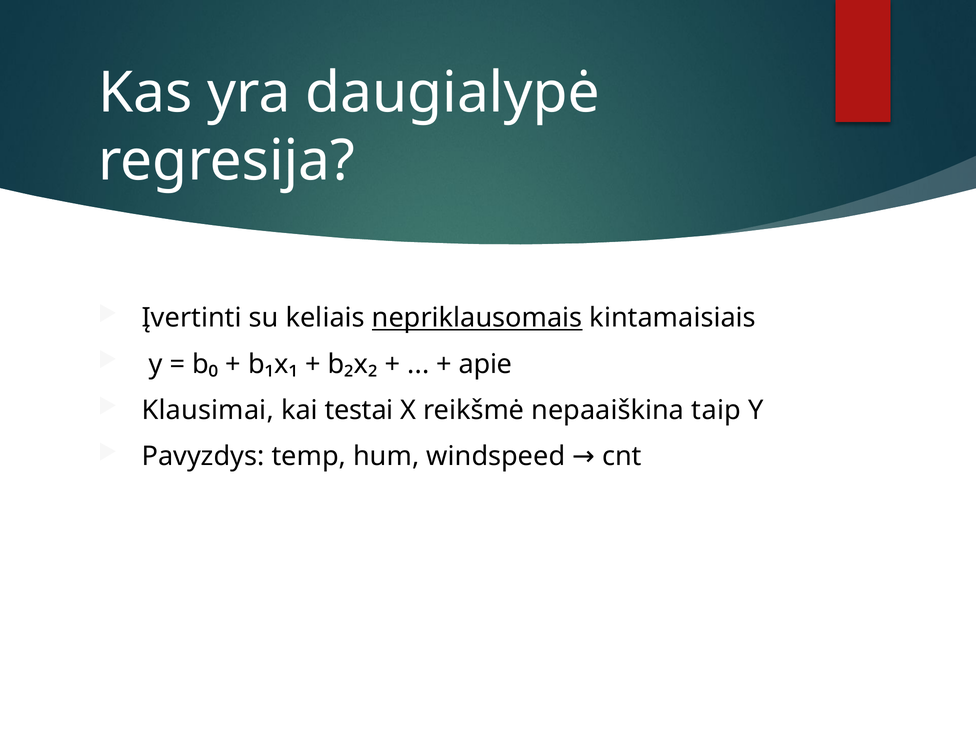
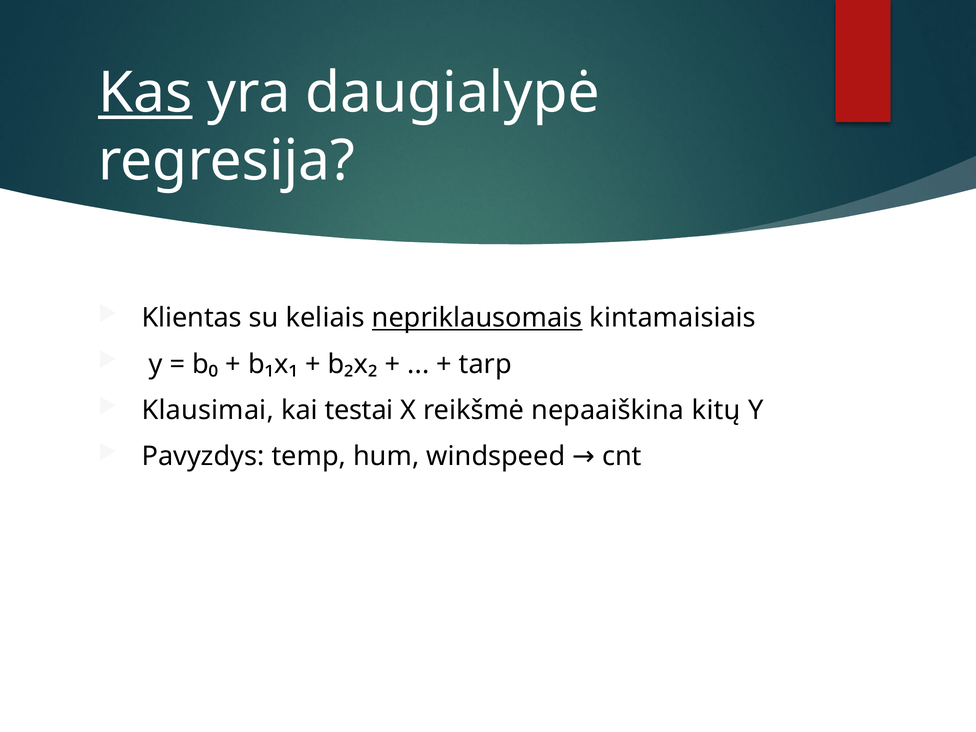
Kas underline: none -> present (145, 93)
Įvertinti: Įvertinti -> Klientas (192, 318)
apie: apie -> tarp (485, 364)
taip: taip -> kitų (716, 410)
